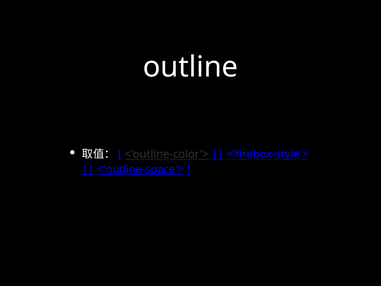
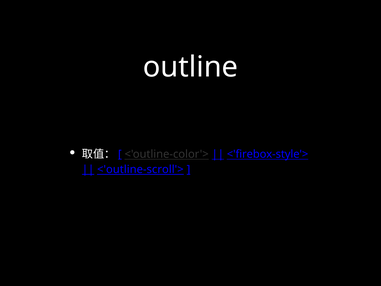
<'outline-space'>: <'outline-space'> -> <'outline-scroll'> (140, 169)
